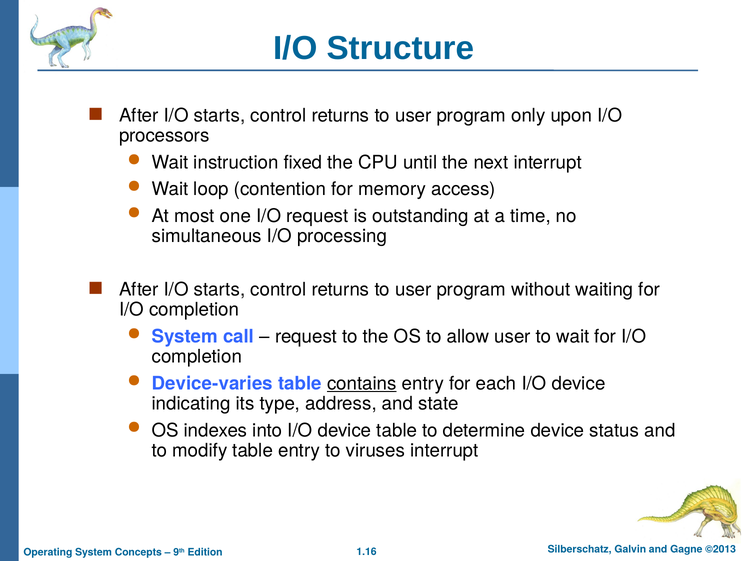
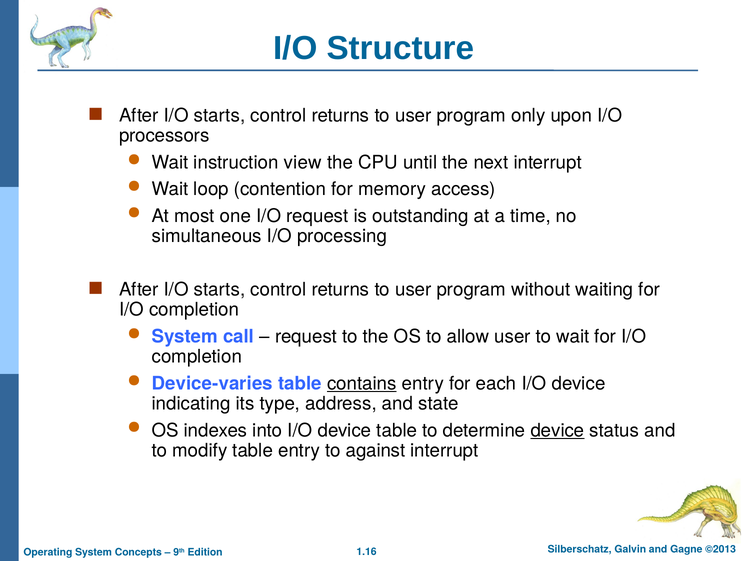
fixed: fixed -> view (303, 162)
device underline: none -> present (557, 430)
viruses: viruses -> against (376, 451)
